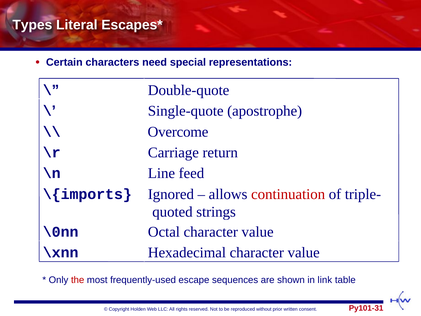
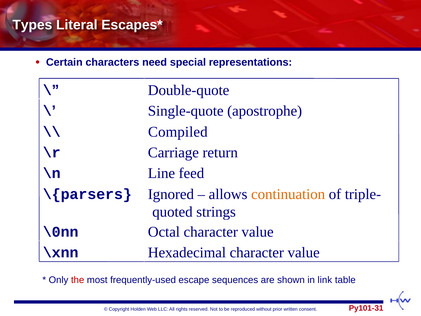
Overcome: Overcome -> Compiled (178, 132)
continuation colour: red -> orange (288, 194)
\{imports: \{imports -> \{parsers (87, 194)
